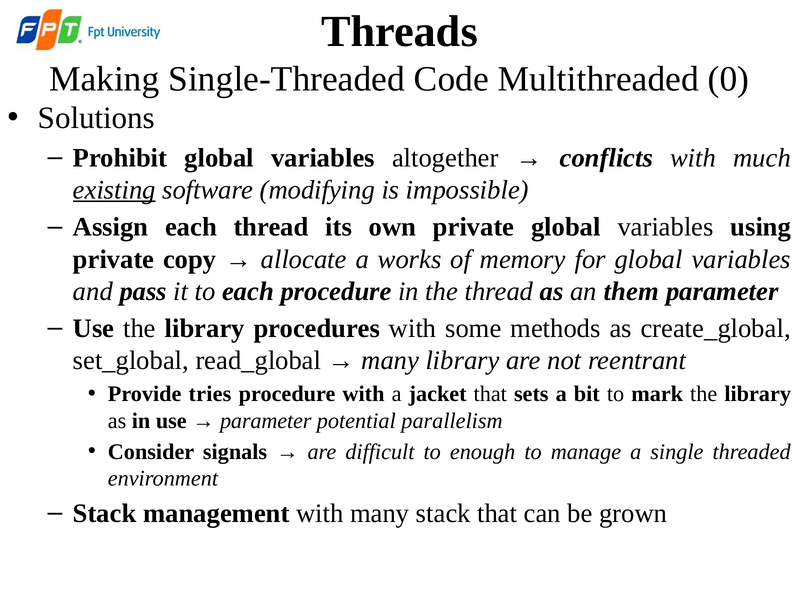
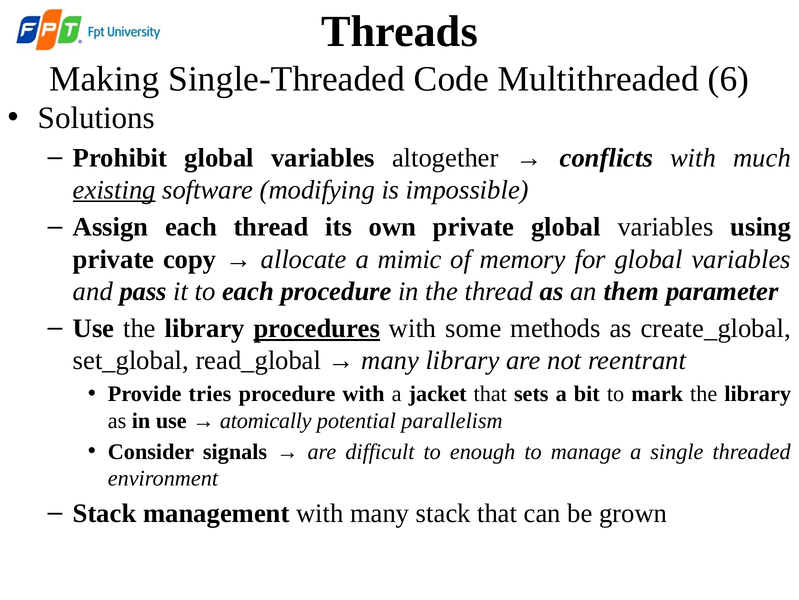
0: 0 -> 6 (729, 79)
works: works -> mimic (410, 259)
procedures underline: none -> present (317, 328)
parameter: parameter -> atomically (266, 420)
